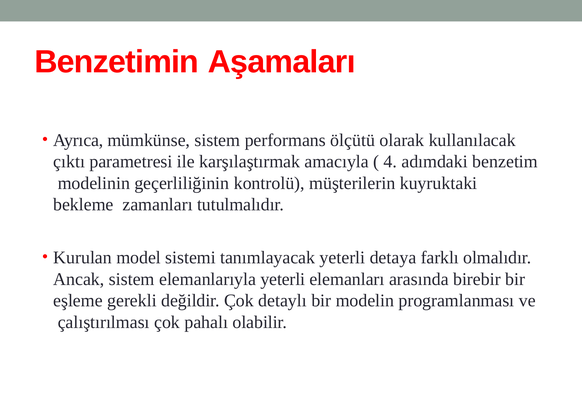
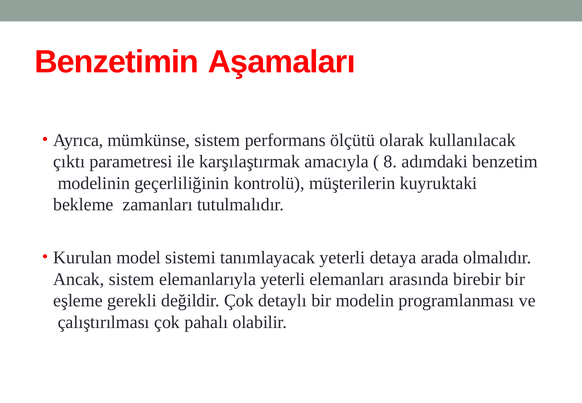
4: 4 -> 8 (390, 162)
farklı: farklı -> arada (440, 258)
